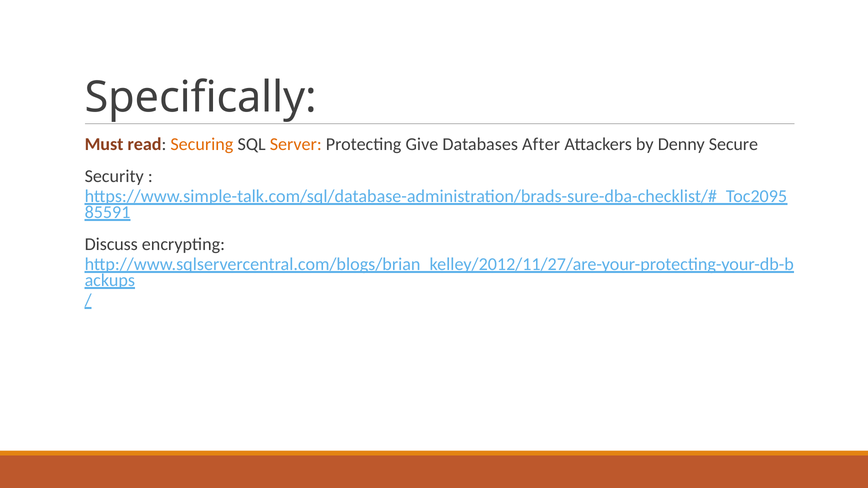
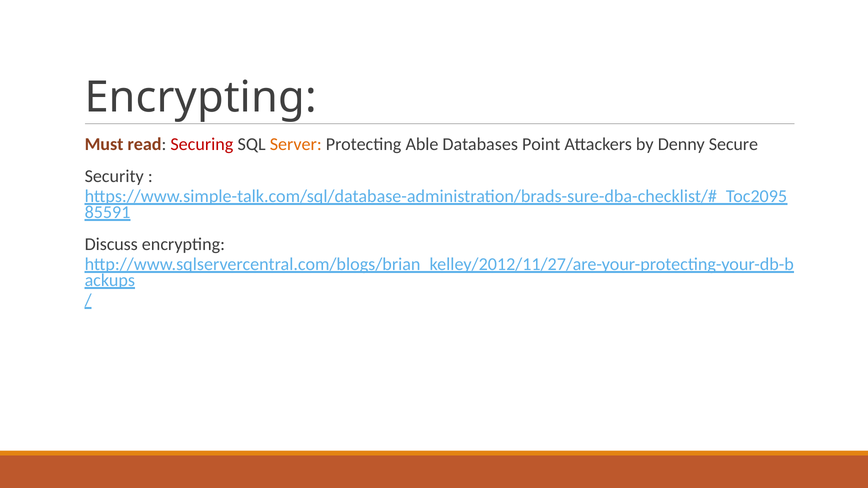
Specifically: Specifically -> Encrypting (201, 97)
Securing colour: orange -> red (202, 144)
Give: Give -> Able (422, 144)
After: After -> Point (541, 144)
